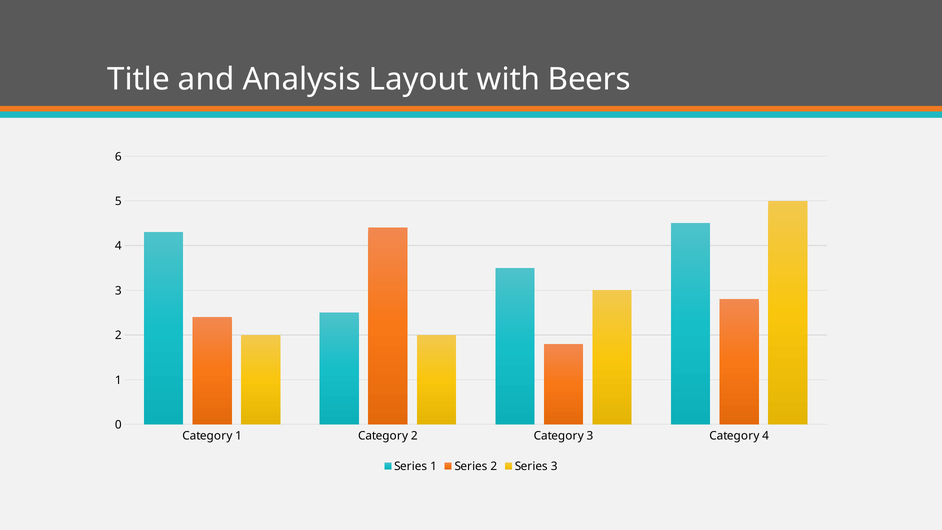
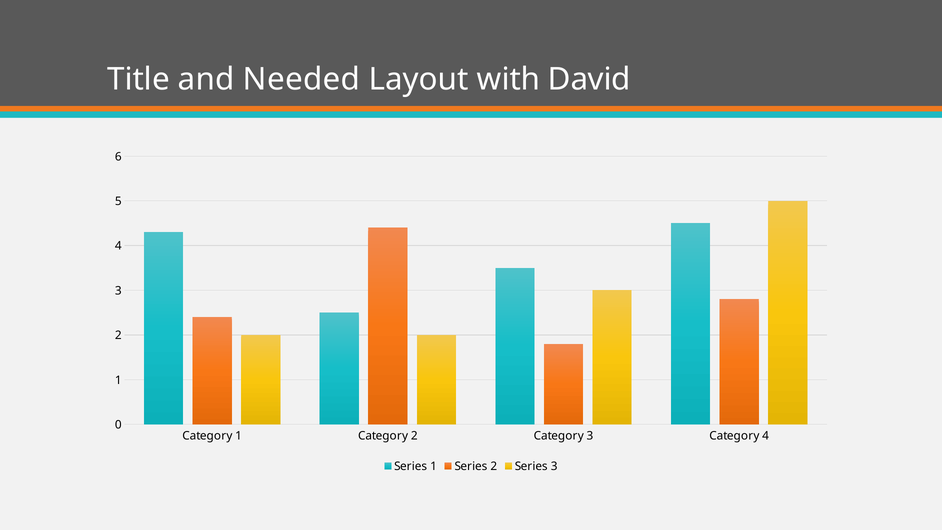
Analysis: Analysis -> Needed (301, 79)
Beers: Beers -> David (589, 79)
